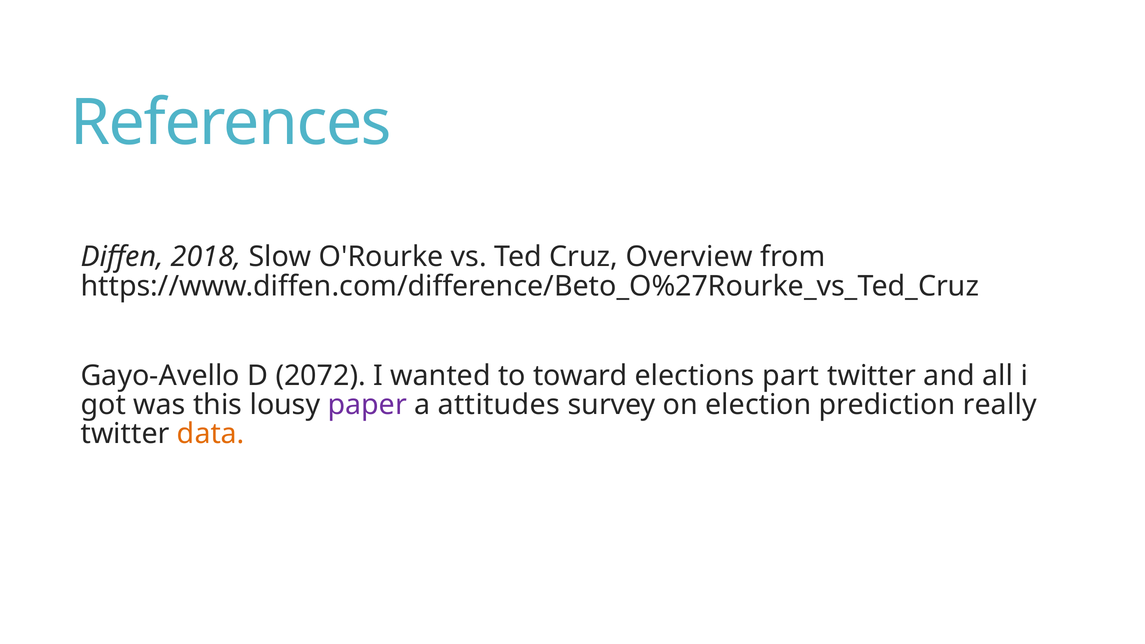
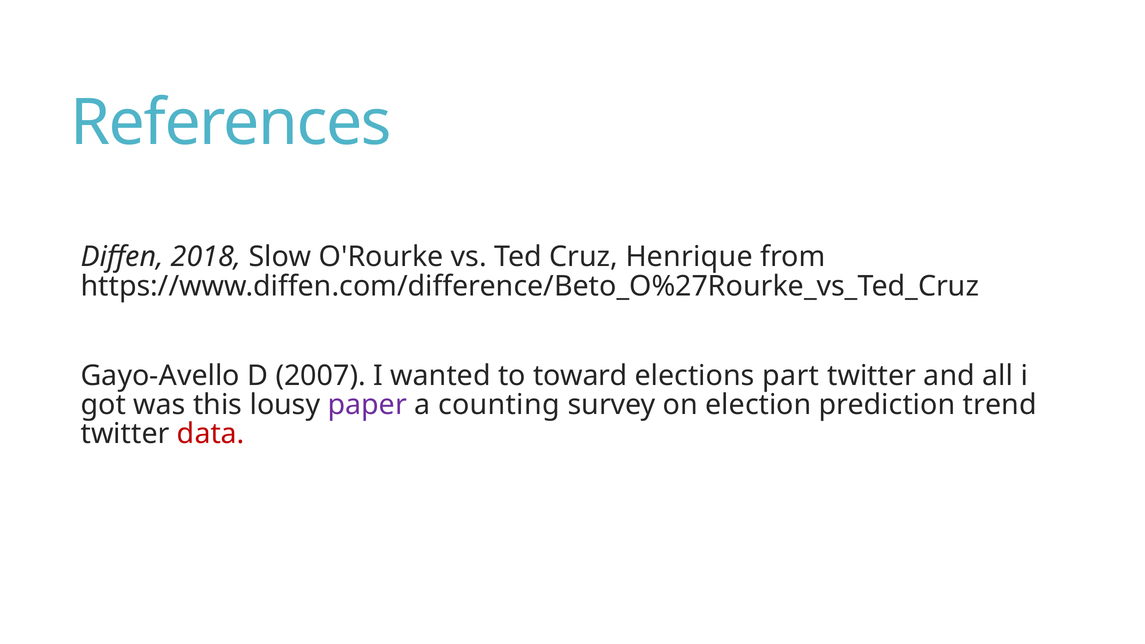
Overview: Overview -> Henrique (689, 257)
2072: 2072 -> 2007 (321, 376)
attitudes: attitudes -> counting (499, 405)
really: really -> trend (1000, 405)
data colour: orange -> red (211, 434)
